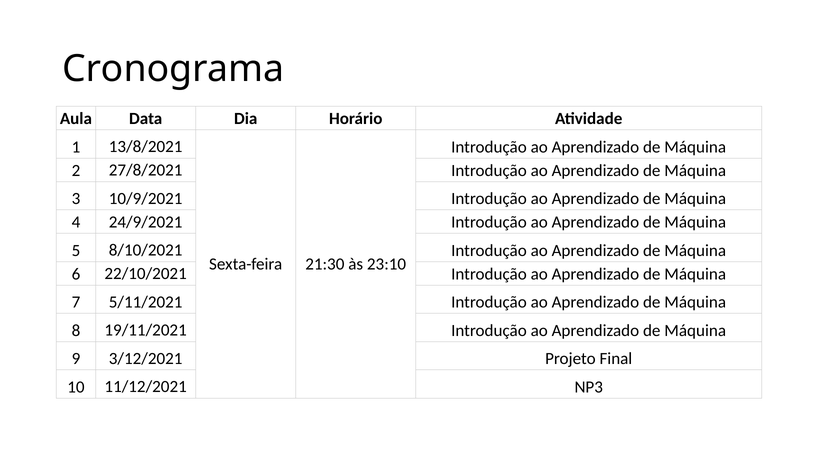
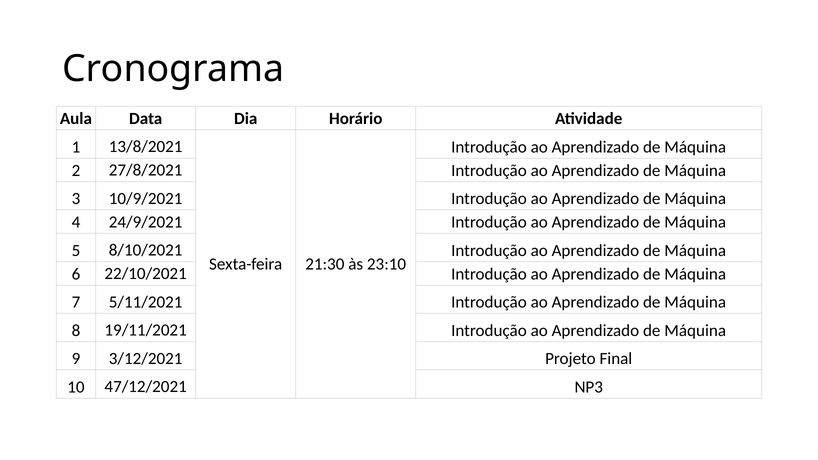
11/12/2021: 11/12/2021 -> 47/12/2021 (146, 387)
